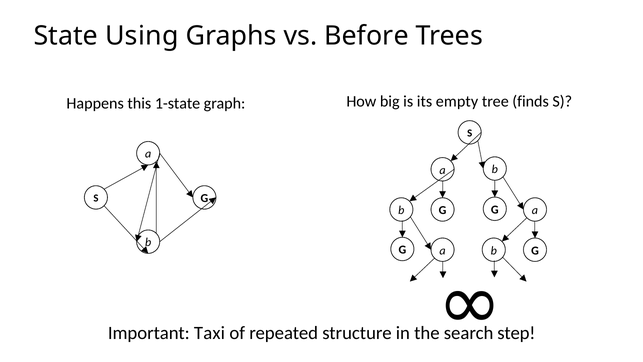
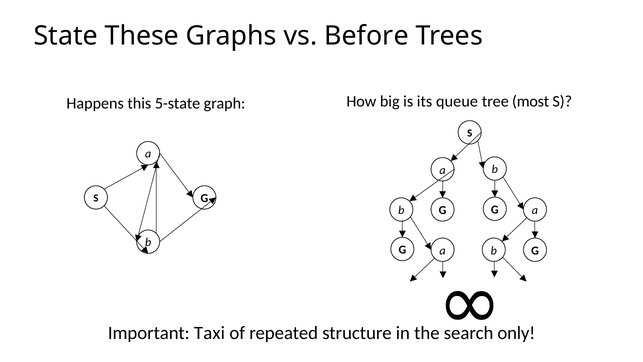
Using: Using -> These (142, 36)
empty: empty -> queue (457, 102)
finds: finds -> most (531, 102)
1-state: 1-state -> 5-state (178, 103)
step: step -> only (516, 333)
